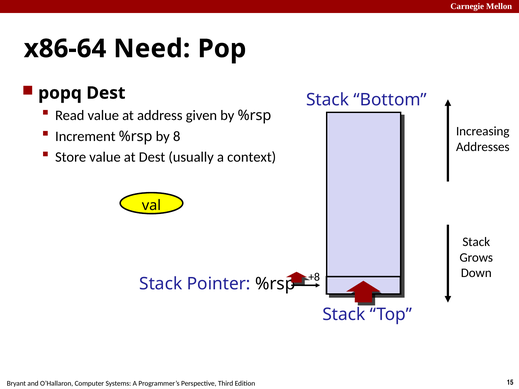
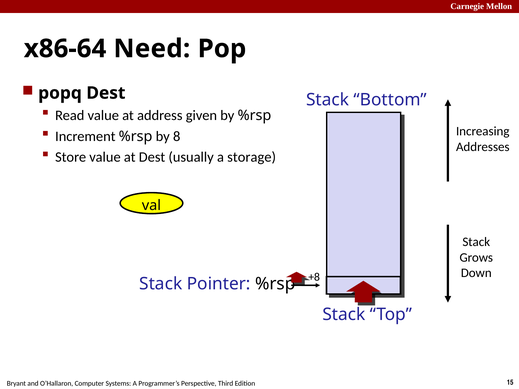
context: context -> storage (252, 157)
